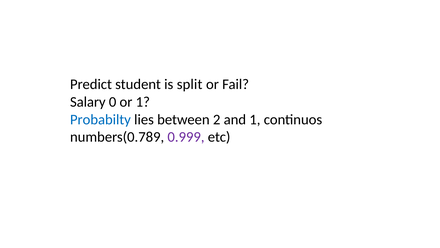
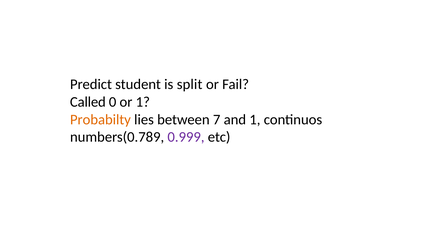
Salary: Salary -> Called (88, 102)
Probabilty colour: blue -> orange (100, 119)
between 2: 2 -> 7 (217, 119)
